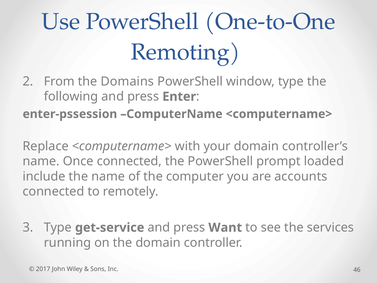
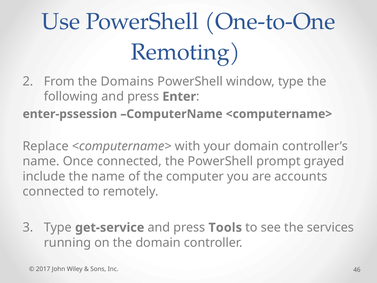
loaded: loaded -> grayed (324, 161)
Want: Want -> Tools (225, 227)
